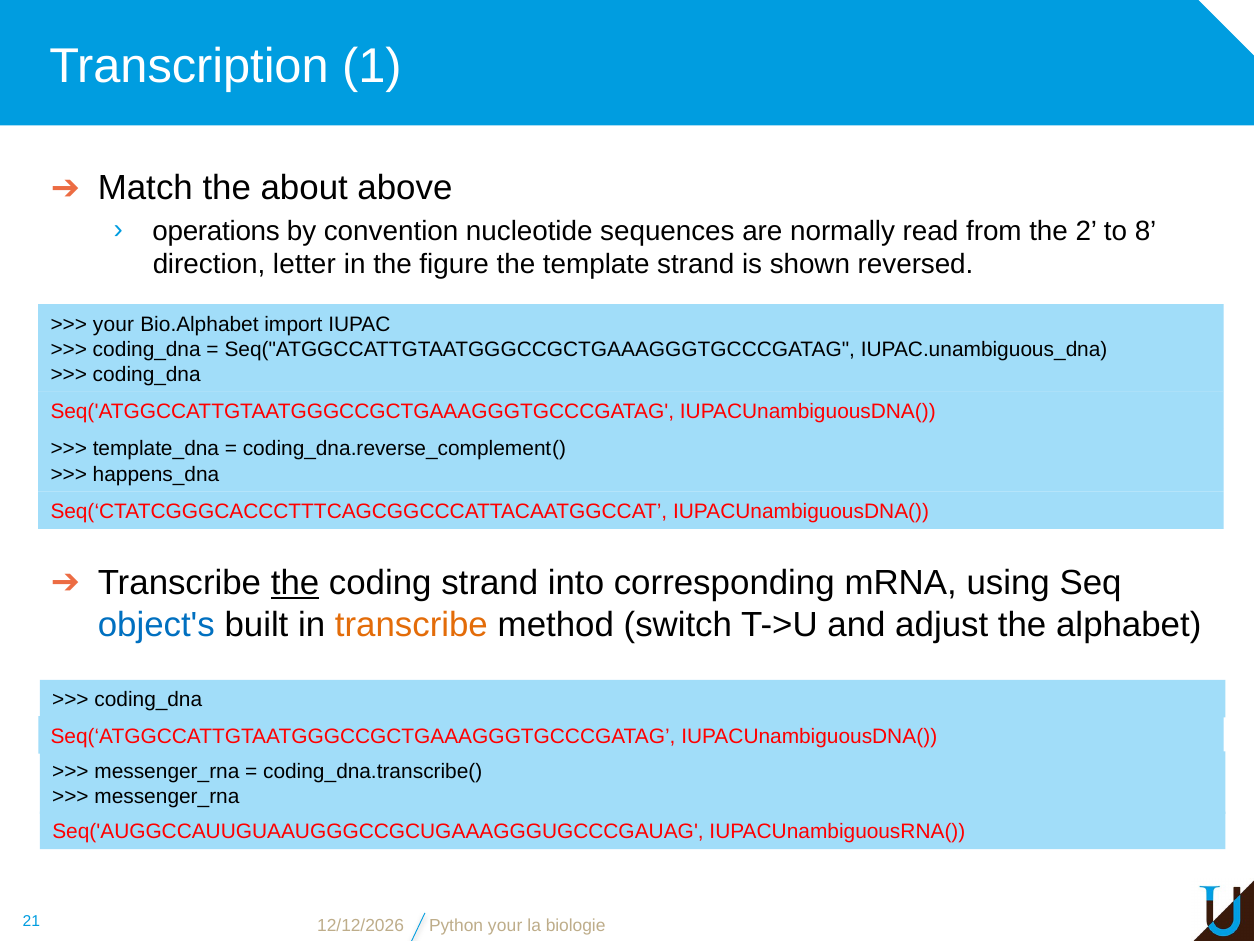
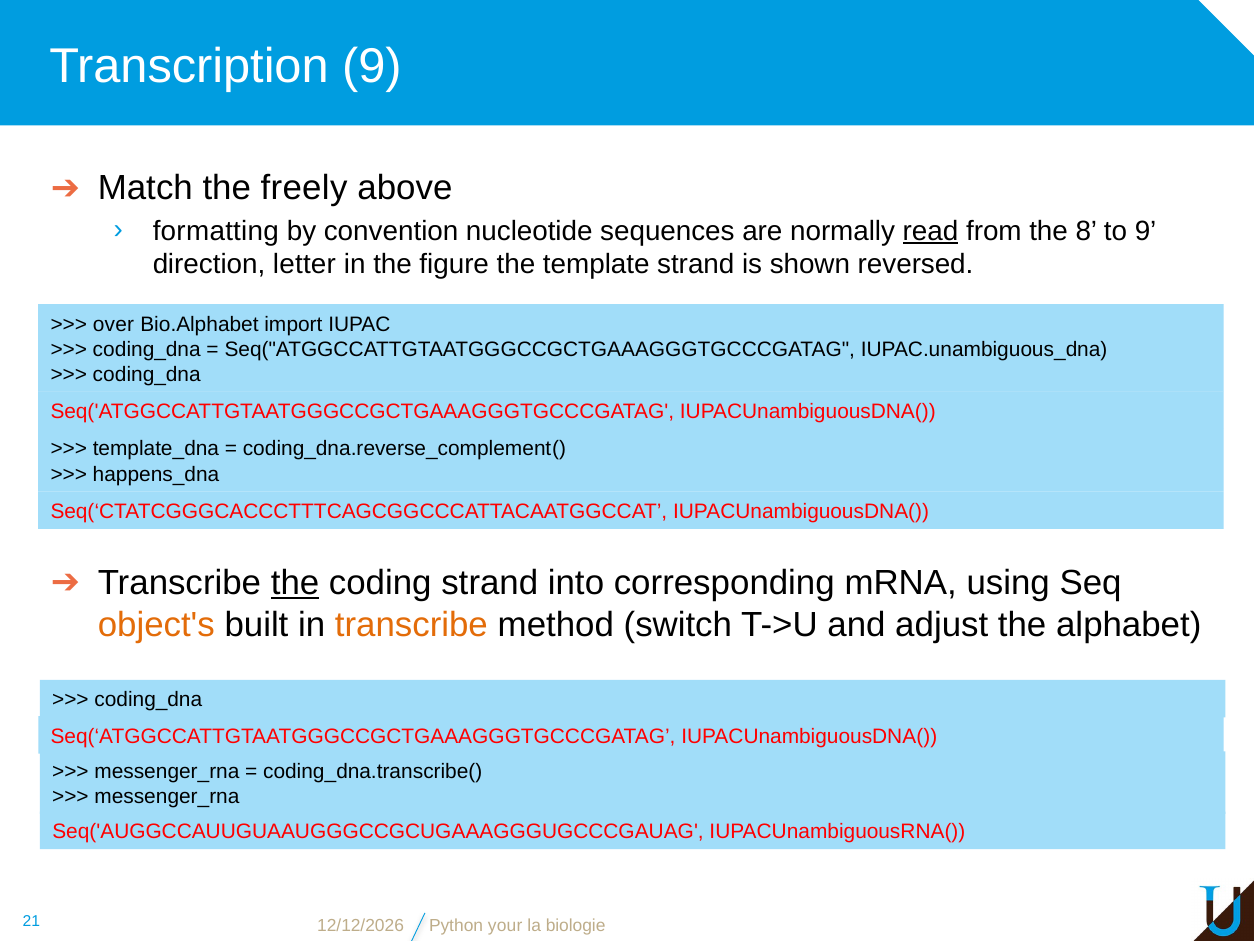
Transcription 1: 1 -> 9 (372, 66)
about: about -> freely (304, 188)
operations: operations -> formatting (216, 231)
read underline: none -> present (931, 231)
2: 2 -> 8 (1086, 231)
to 8: 8 -> 9 (1146, 231)
your: your -> over (114, 324)
object's colour: blue -> orange (156, 624)
